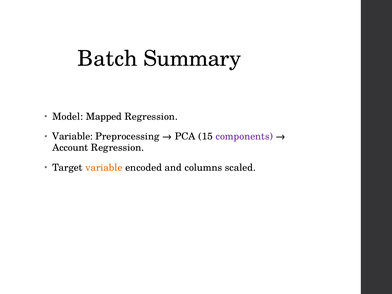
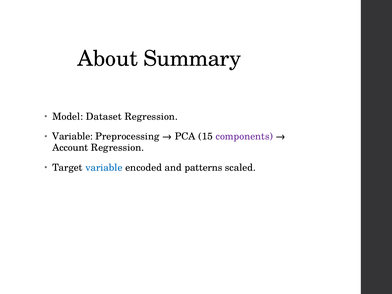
Batch: Batch -> About (108, 59)
Mapped: Mapped -> Dataset (104, 117)
variable colour: orange -> blue (104, 168)
columns: columns -> patterns (203, 168)
